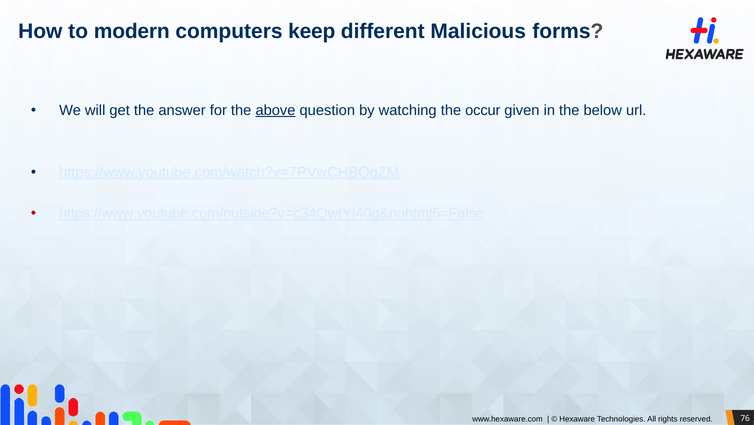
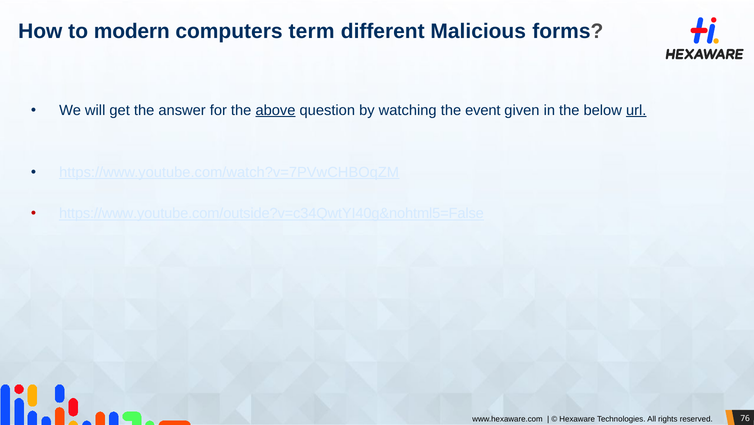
keep: keep -> term (312, 31)
occur: occur -> event (483, 110)
url underline: none -> present (636, 110)
